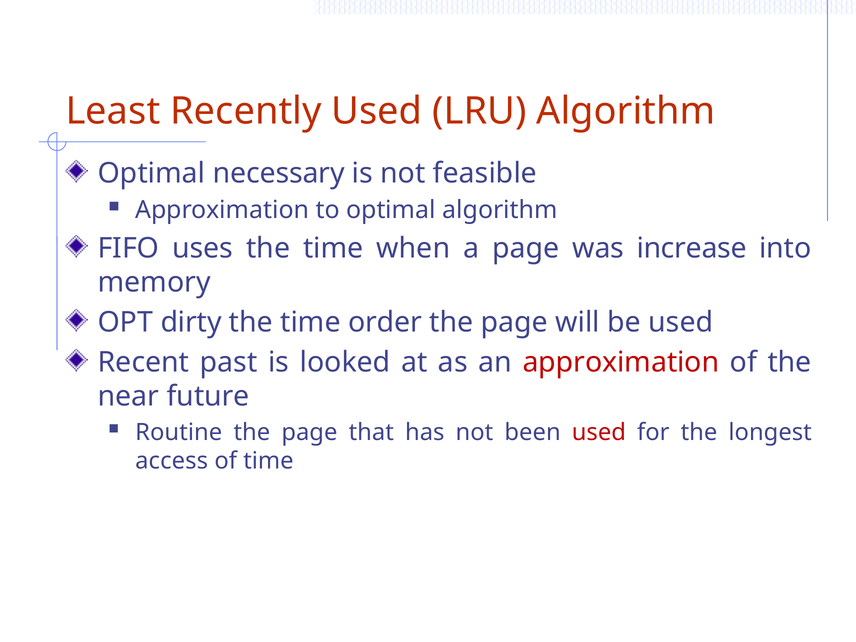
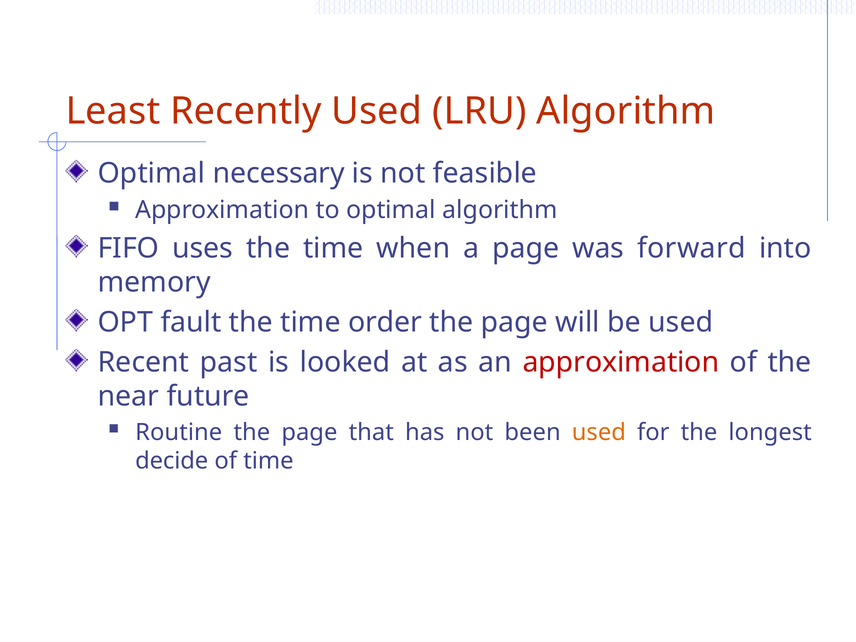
increase: increase -> forward (691, 248)
dirty: dirty -> fault (191, 322)
used colour: red -> orange (599, 432)
access: access -> decide (172, 461)
